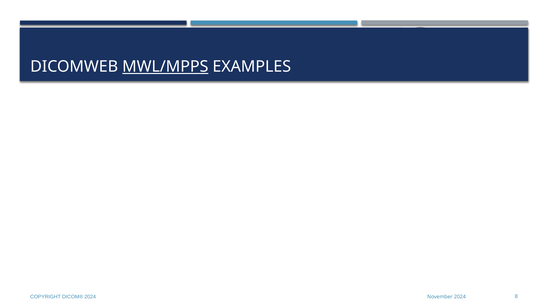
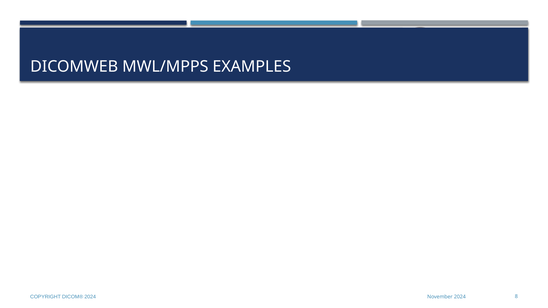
MWL/MPPS underline: present -> none (165, 67)
